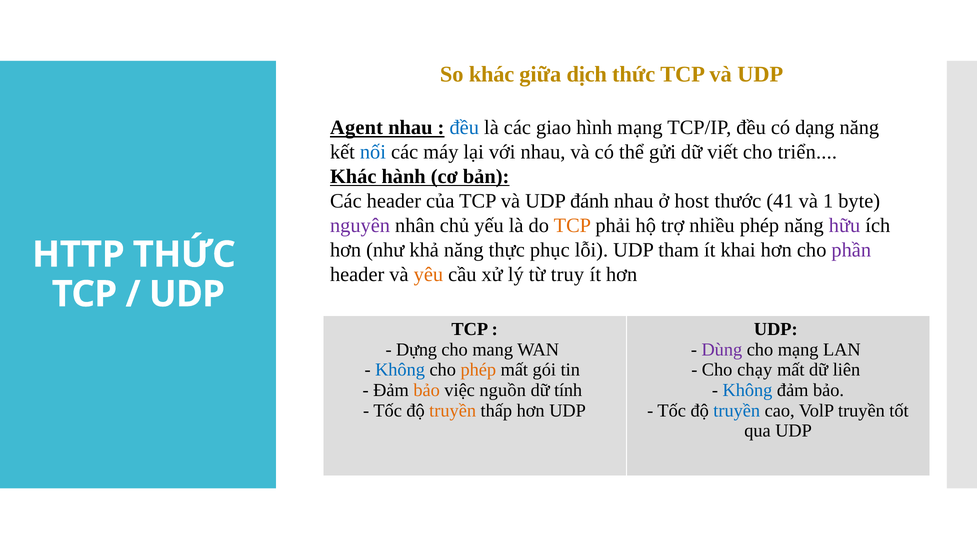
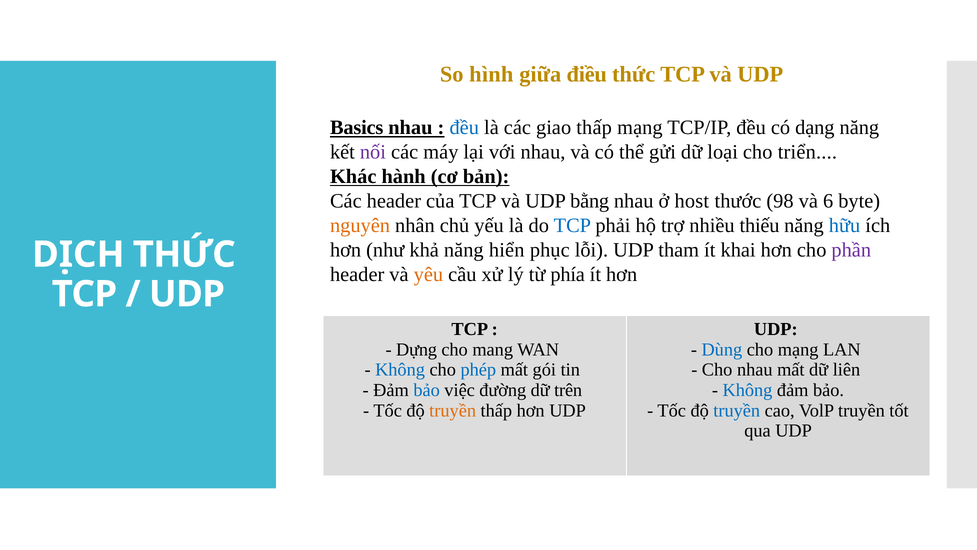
So khác: khác -> hình (491, 74)
dịch: dịch -> điều (587, 74)
Agent: Agent -> Basics (357, 128)
giao hình: hình -> thấp (594, 128)
nối colour: blue -> purple (373, 152)
viết: viết -> loại (723, 152)
đánh: đánh -> bằng (590, 201)
41: 41 -> 98 (780, 201)
1: 1 -> 6 (828, 201)
nguyên colour: purple -> orange (360, 225)
TCP colour: orange -> blue (572, 225)
nhiều phép: phép -> thiếu (760, 225)
hữu colour: purple -> blue (845, 225)
thực: thực -> hiển (507, 250)
HTTP: HTTP -> DỊCH (78, 254)
truy: truy -> phía (568, 274)
Dùng colour: purple -> blue (722, 349)
phép colour: orange -> blue (478, 370)
Cho chạy: chạy -> nhau (755, 370)
bảo colour: orange -> blue (427, 390)
nguồn: nguồn -> đường (503, 390)
tính: tính -> trên (568, 390)
